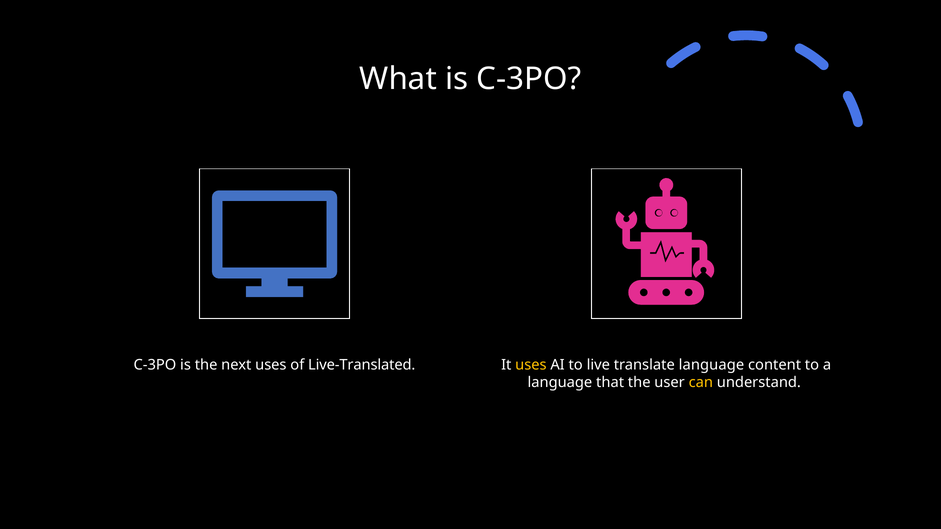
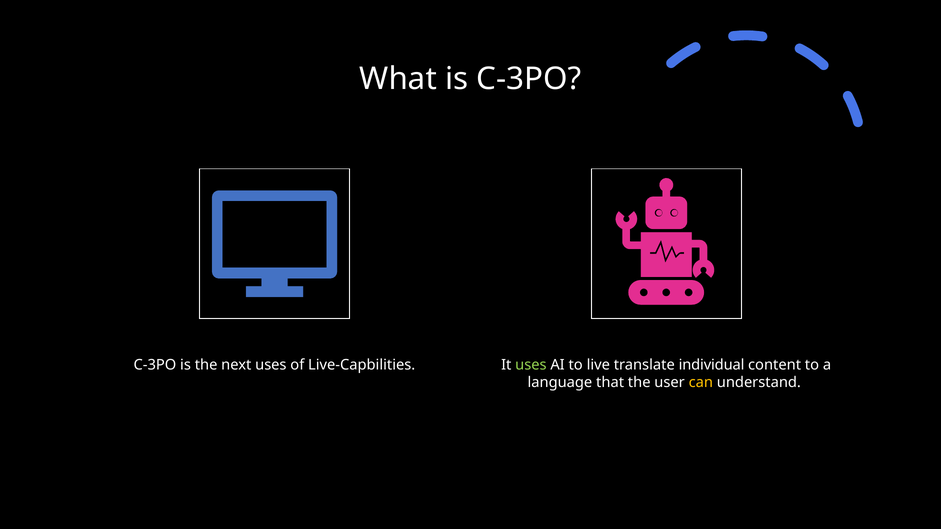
Live-Translated: Live-Translated -> Live-Capbilities (362, 365)
uses colour: yellow -> light green (531, 365)
translate language: language -> individual (712, 365)
